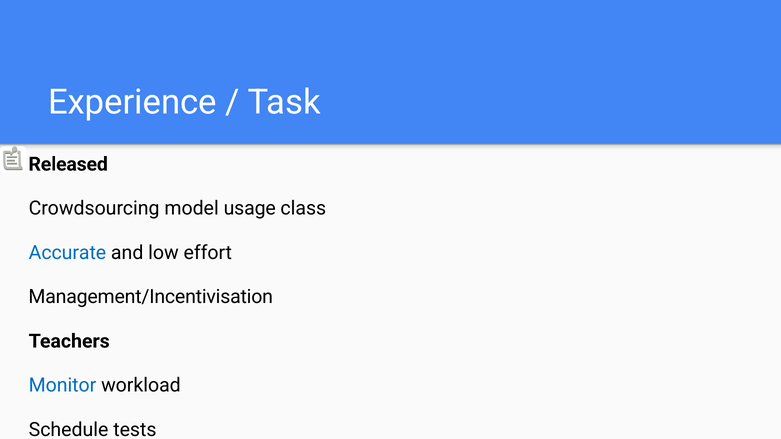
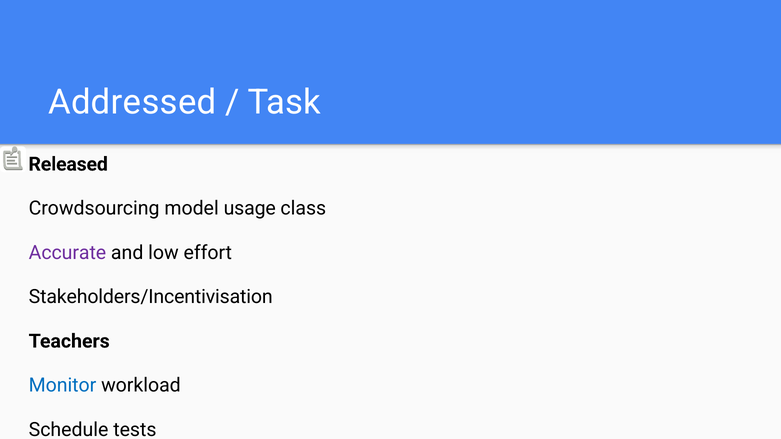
Experience: Experience -> Addressed (132, 102)
Accurate colour: blue -> purple (67, 253)
Management/Incentivisation: Management/Incentivisation -> Stakeholders/Incentivisation (151, 297)
